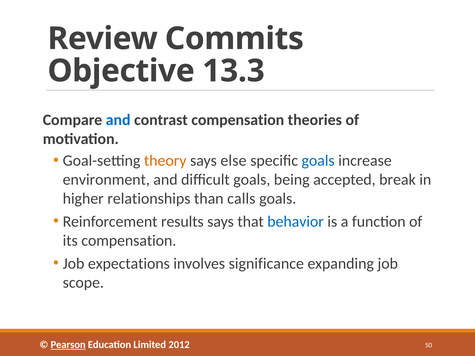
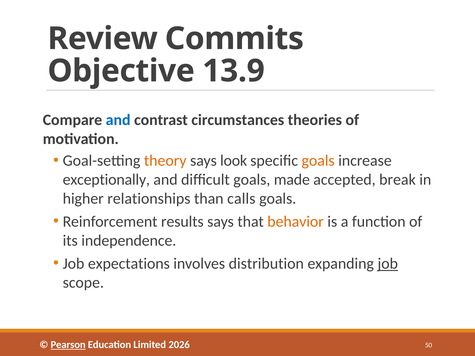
13.3: 13.3 -> 13.9 (234, 71)
contrast compensation: compensation -> circumstances (238, 120)
else: else -> look (234, 161)
goals colour: blue -> orange (318, 161)
environment: environment -> exceptionally (106, 180)
being: being -> made (292, 180)
behavior colour: blue -> orange (296, 222)
its compensation: compensation -> independence (129, 241)
significance: significance -> distribution (266, 264)
job underline: none -> present (388, 264)
2012: 2012 -> 2026 (179, 345)
